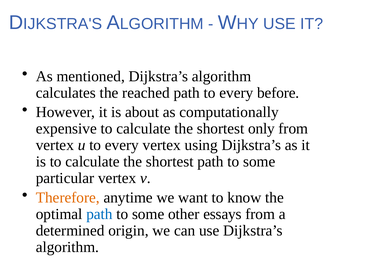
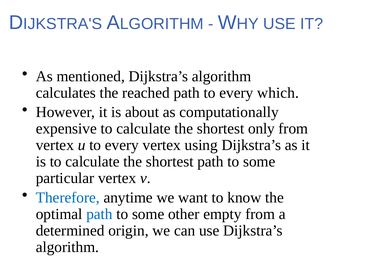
before: before -> which (278, 93)
Therefore colour: orange -> blue (68, 198)
essays: essays -> empty (222, 214)
